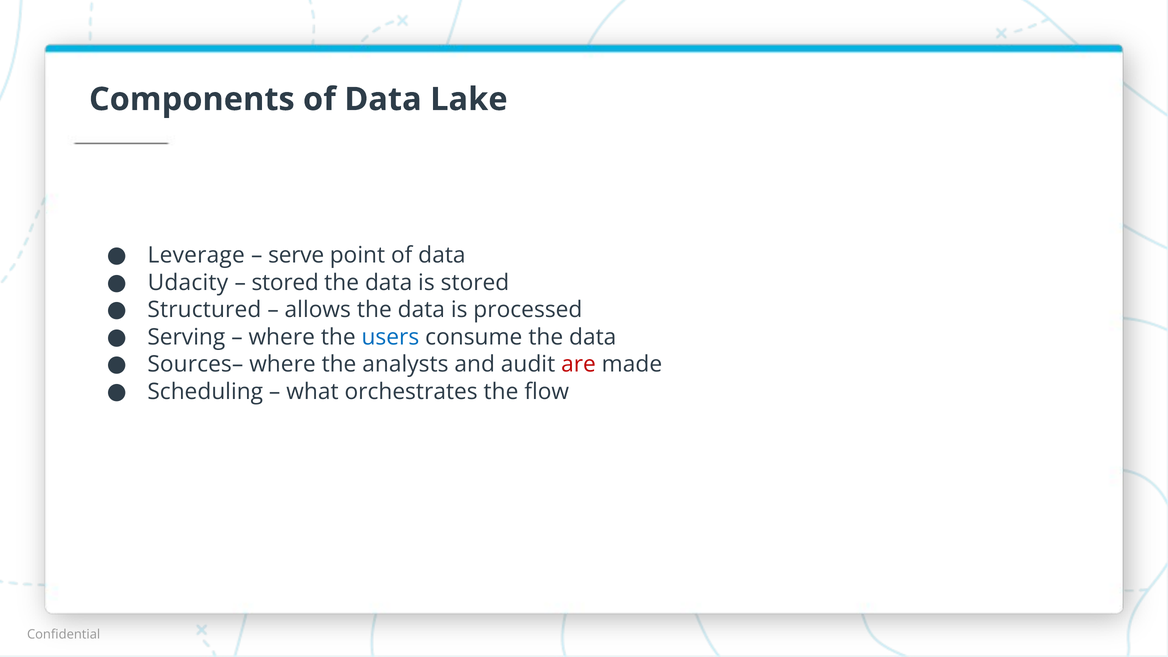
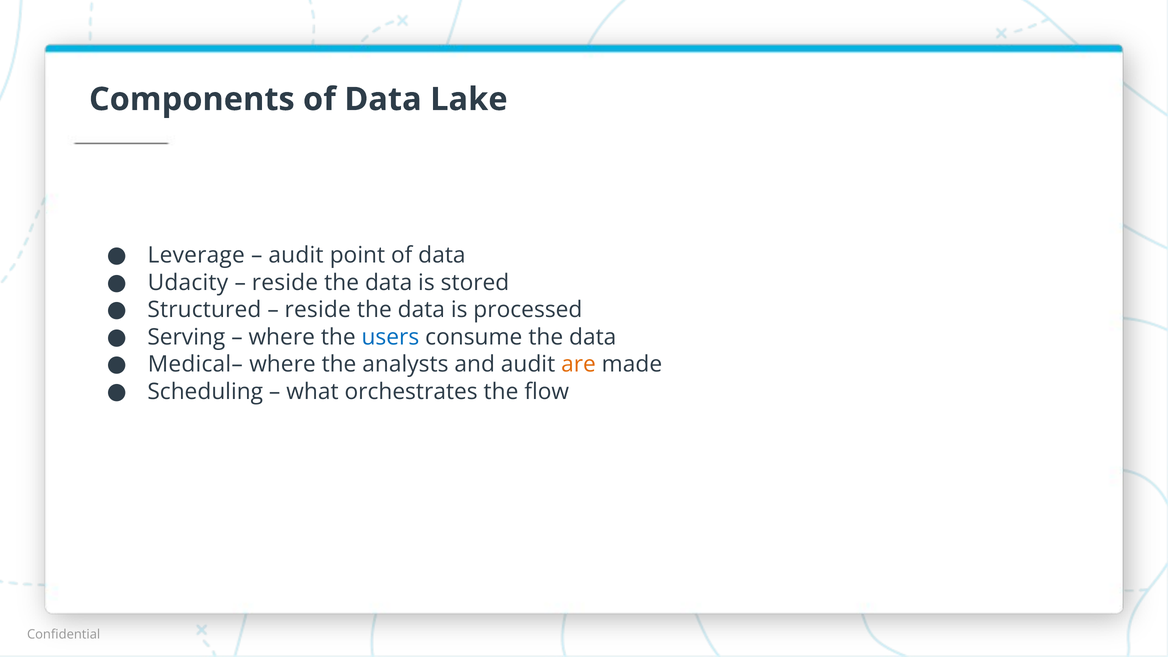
serve: serve -> audit (296, 255)
stored: stored -> reside (285, 283)
allows: allows -> reside (318, 310)
Sources–: Sources– -> Medical– (195, 364)
are colour: red -> orange (578, 364)
